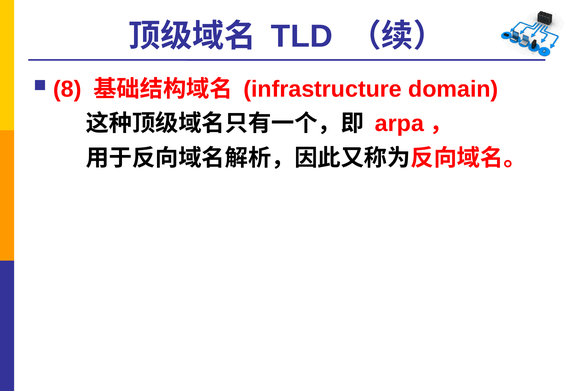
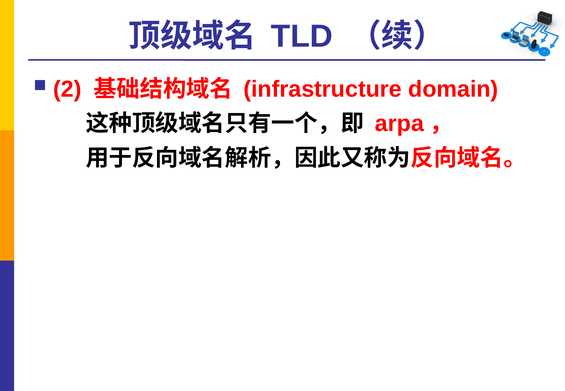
8: 8 -> 2 (67, 89)
